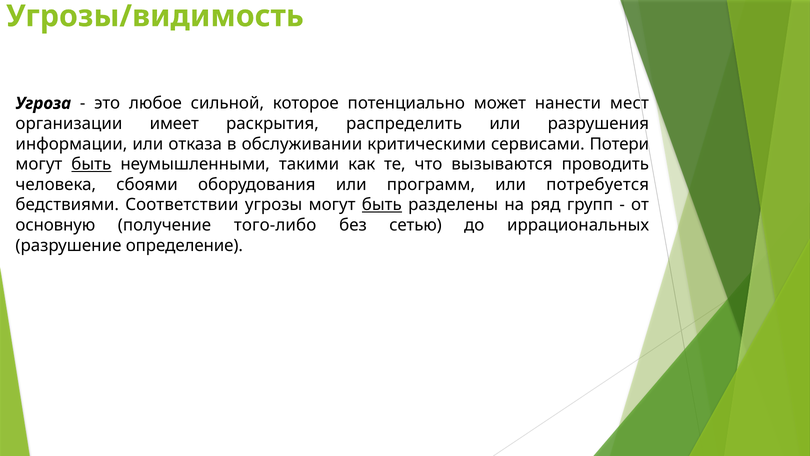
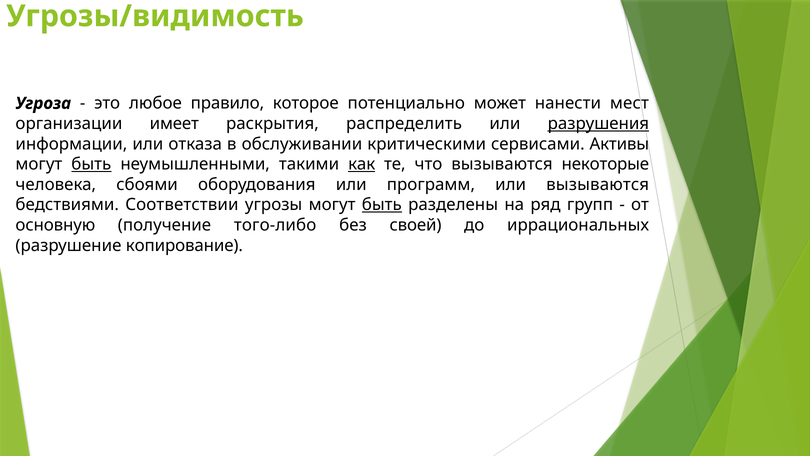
сильной: сильной -> правило (227, 103)
разрушения underline: none -> present (598, 124)
Потери: Потери -> Активы (619, 144)
как underline: none -> present (362, 164)
проводить: проводить -> некоторые (605, 164)
или потребуется: потребуется -> вызываются (598, 184)
сетью: сетью -> своей (416, 225)
определение: определение -> копирование (184, 245)
